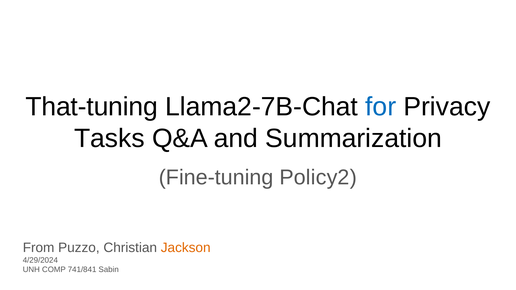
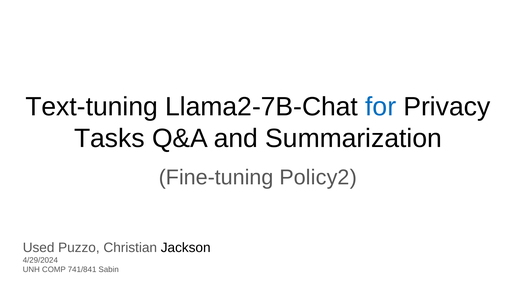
That-tuning: That-tuning -> Text-tuning (92, 107)
From: From -> Used (39, 248)
Jackson colour: orange -> black (186, 248)
